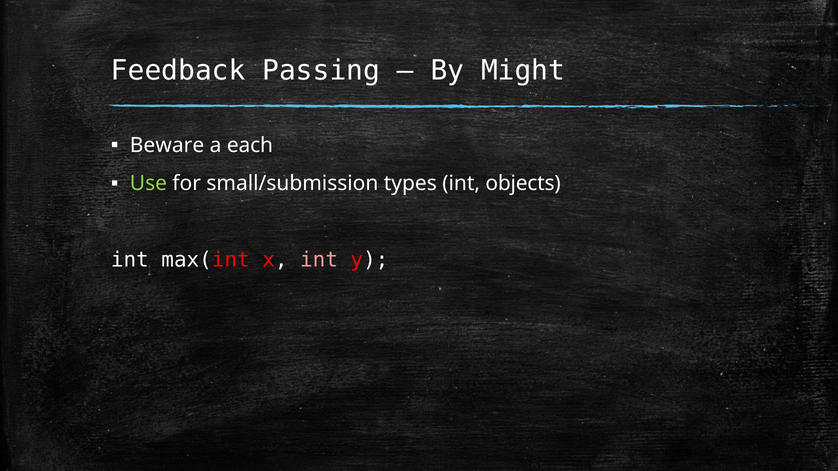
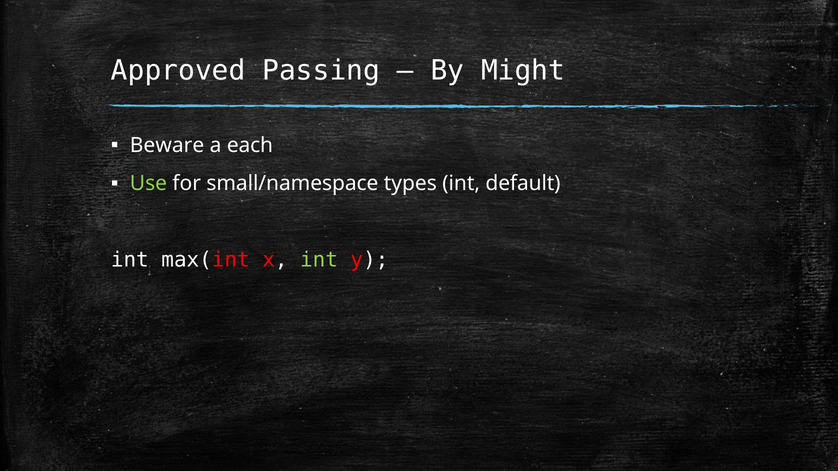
Feedback: Feedback -> Approved (178, 71)
small/submission: small/submission -> small/namespace (292, 184)
objects: objects -> default (523, 184)
int colour: pink -> light green (319, 260)
